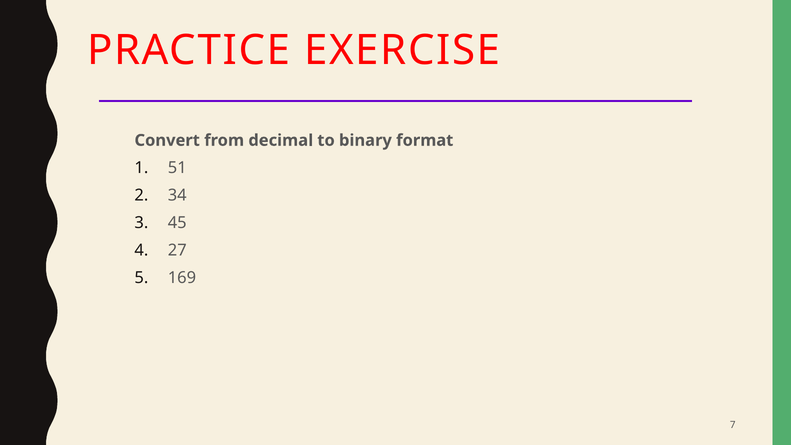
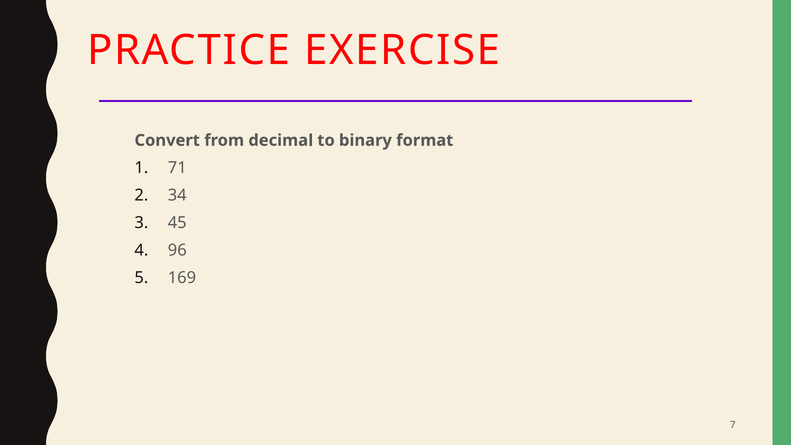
51: 51 -> 71 (177, 168)
27: 27 -> 96 (177, 250)
